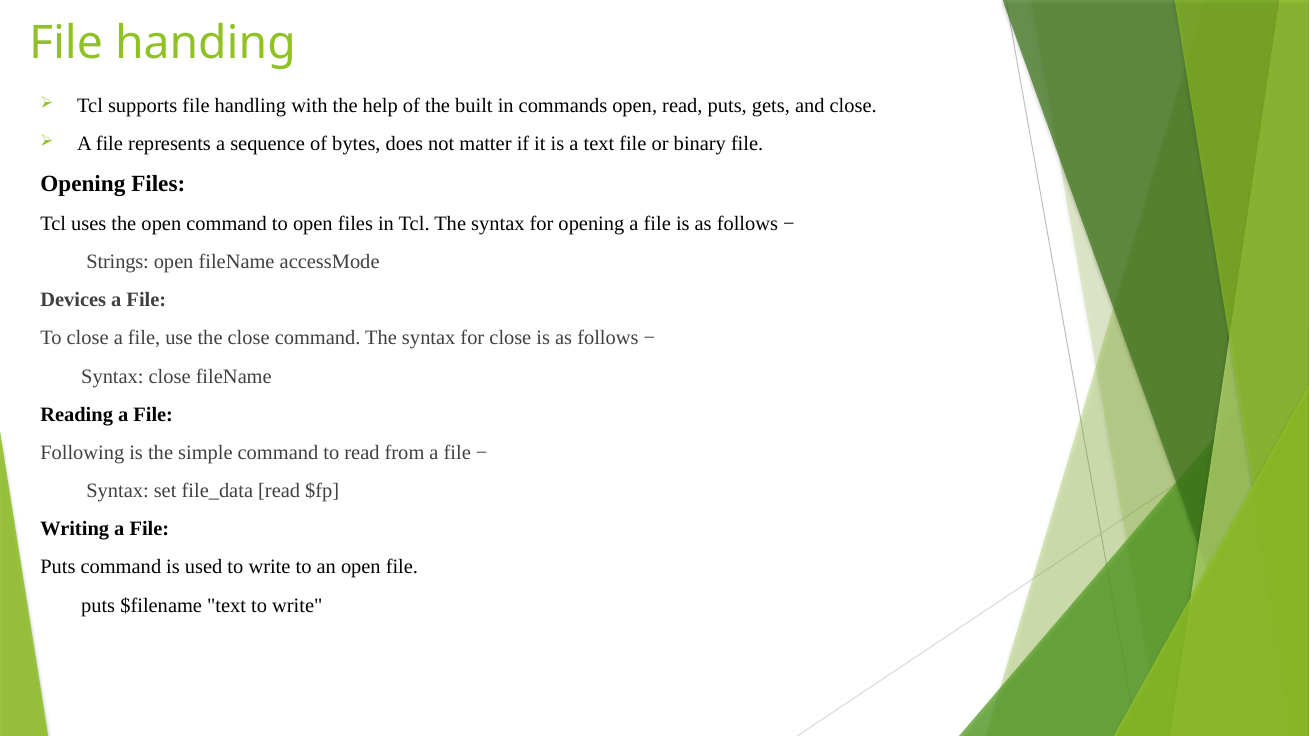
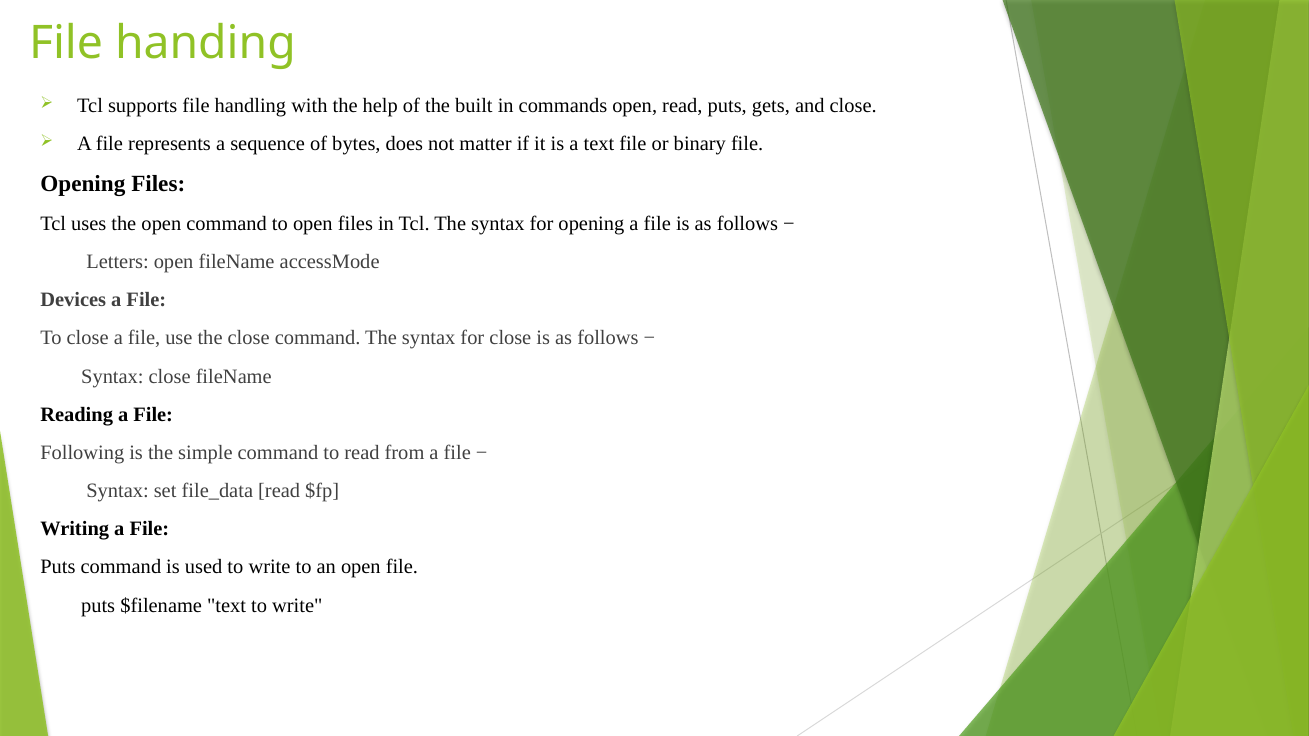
Strings: Strings -> Letters (118, 262)
